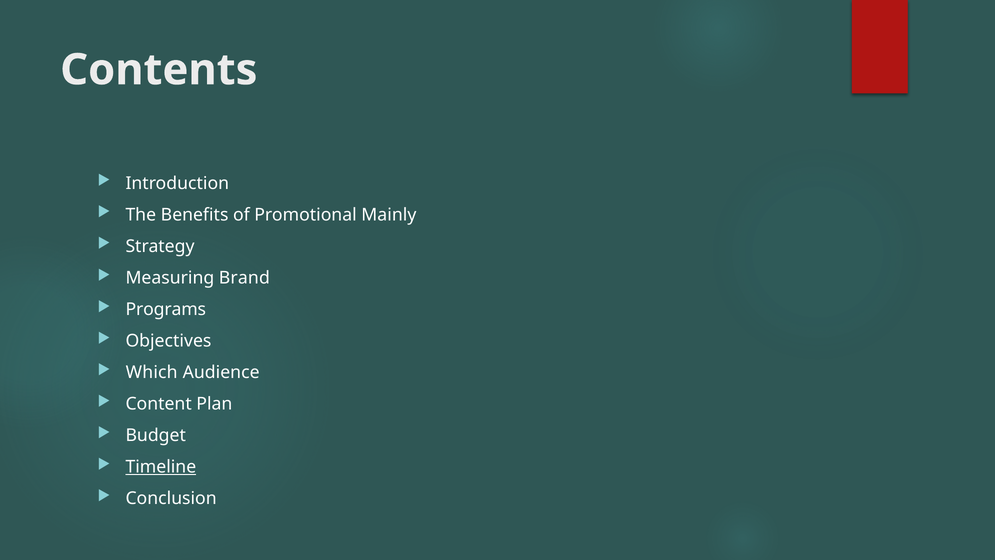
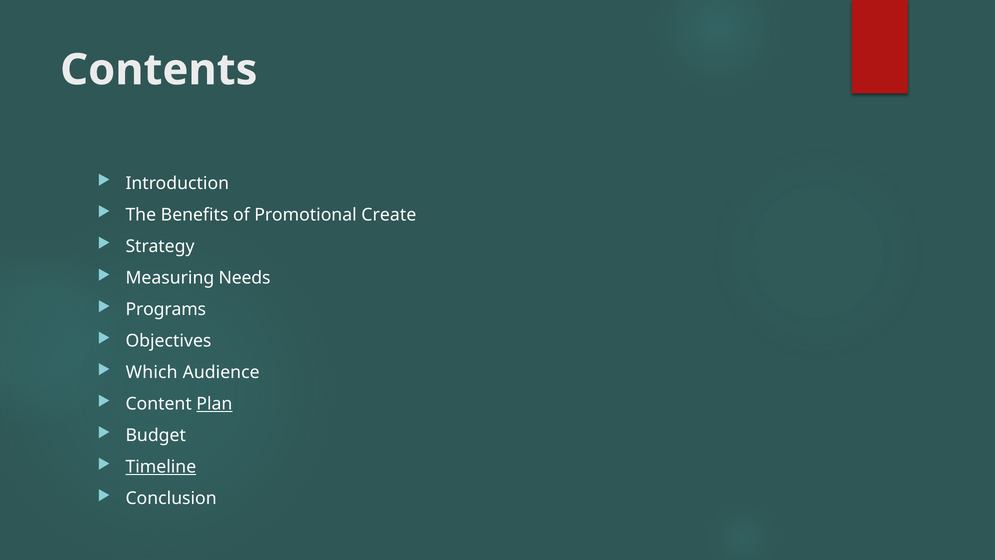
Mainly: Mainly -> Create (389, 215)
Brand: Brand -> Needs (245, 278)
Plan underline: none -> present (214, 404)
